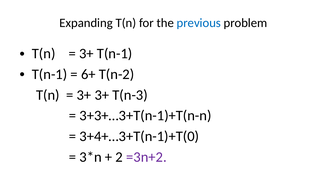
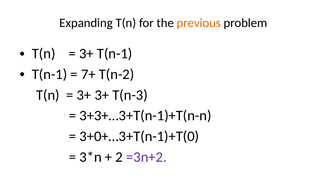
previous colour: blue -> orange (199, 23)
6+: 6+ -> 7+ (88, 74)
3+4+…3+T(n-1)+T(0: 3+4+…3+T(n-1)+T(0 -> 3+0+…3+T(n-1)+T(0 (139, 136)
